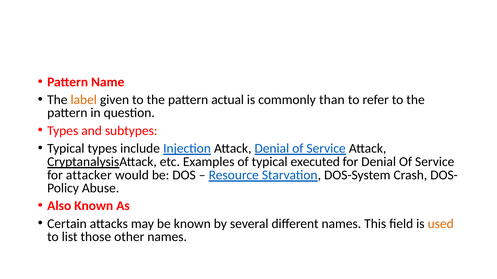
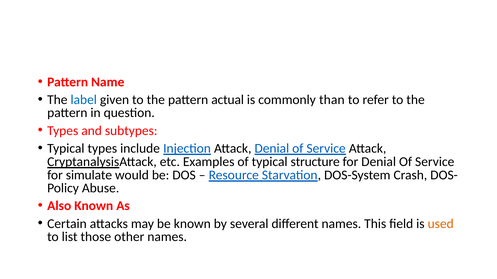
label colour: orange -> blue (84, 100)
executed: executed -> structure (315, 162)
attacker: attacker -> simulate (89, 175)
